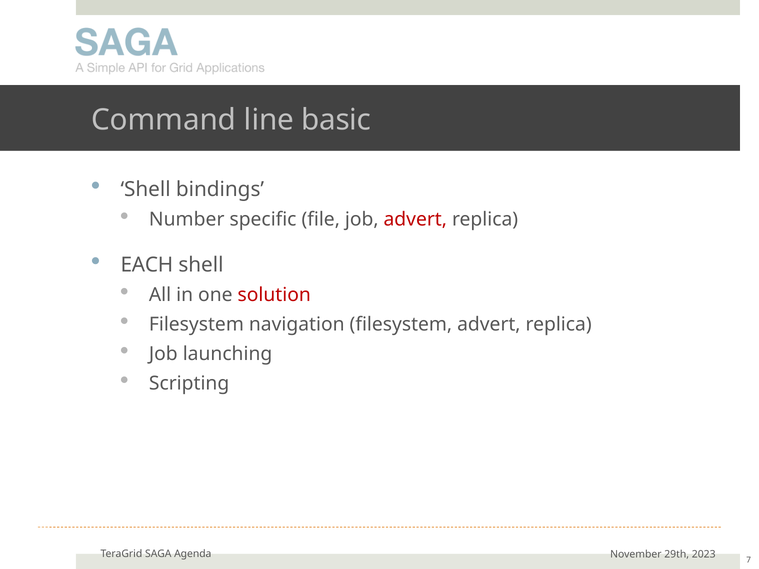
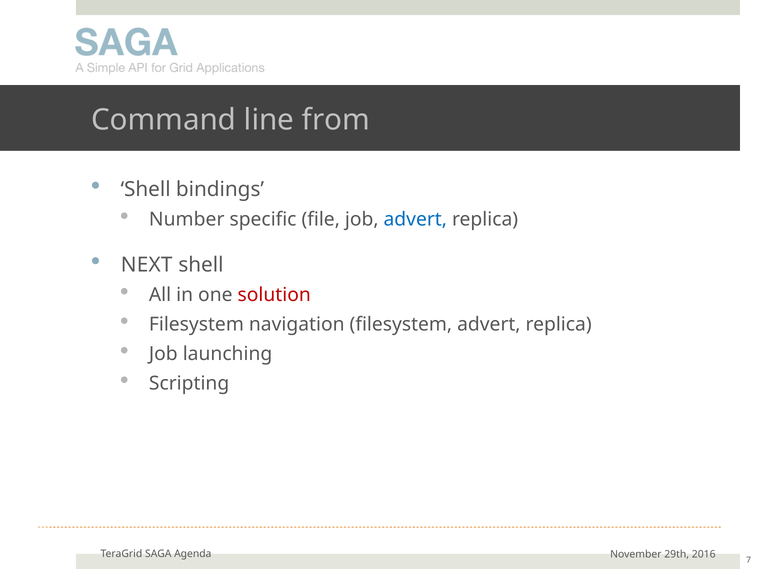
basic: basic -> from (336, 120)
advert colour: red -> blue (415, 220)
EACH: EACH -> NEXT (147, 265)
2023: 2023 -> 2016 (704, 555)
